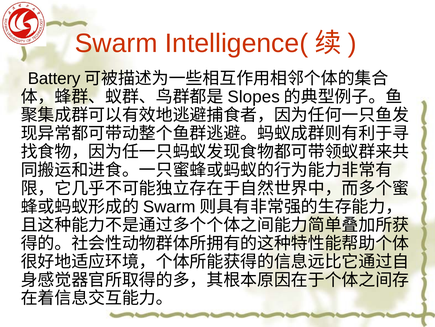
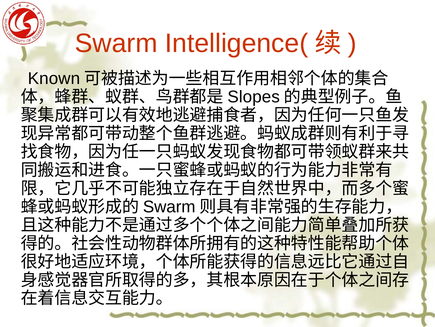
Battery: Battery -> Known (54, 78)
